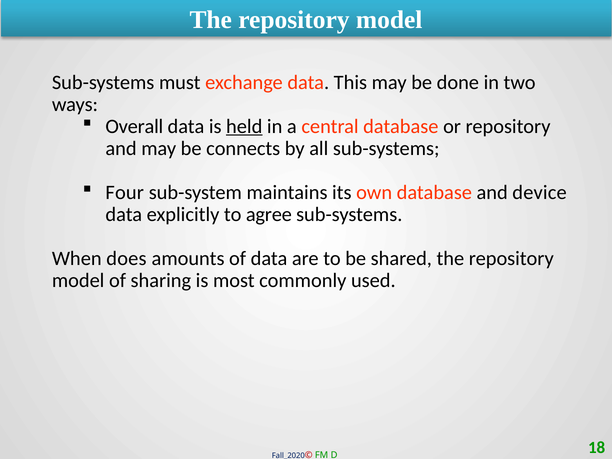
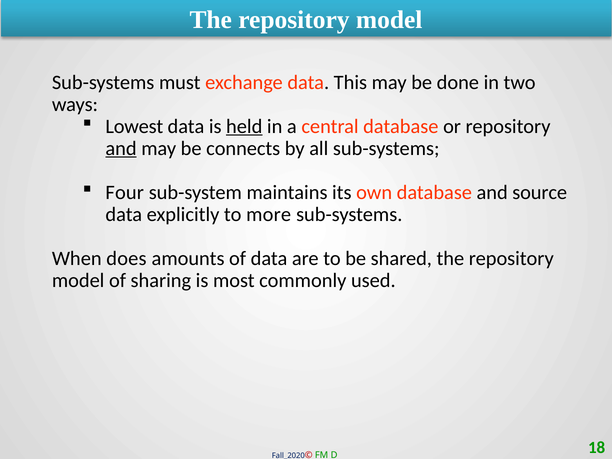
Overall: Overall -> Lowest (134, 126)
and underline: none -> present (121, 148)
device: device -> source (540, 192)
agree: agree -> more (269, 214)
